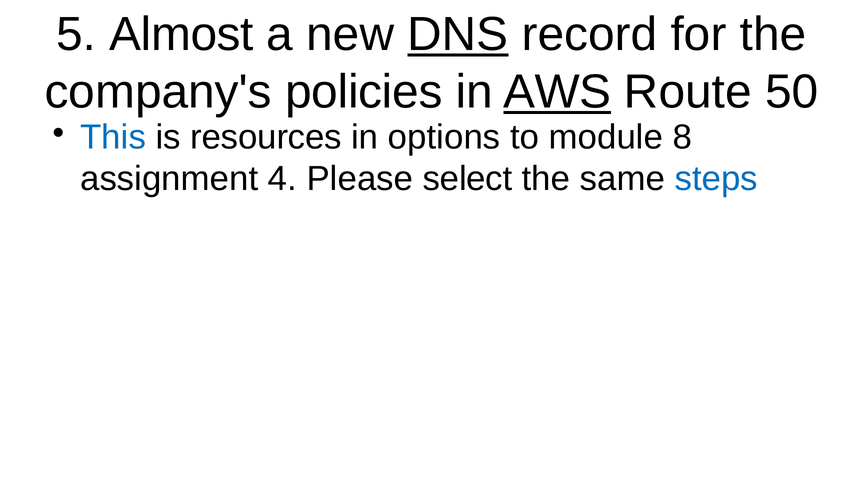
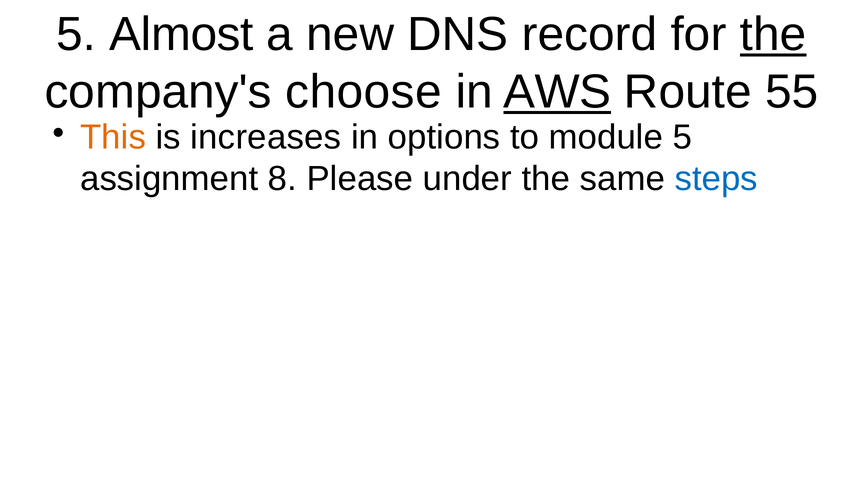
DNS underline: present -> none (458, 35)
the underline: none -> present (773, 35)
policies: policies -> choose (363, 92)
50: 50 -> 55 (792, 92)
This colour: blue -> orange (113, 137)
resources: resources -> increases (266, 137)
module 8: 8 -> 5 (682, 137)
4: 4 -> 8 (283, 179)
select: select -> under (467, 179)
